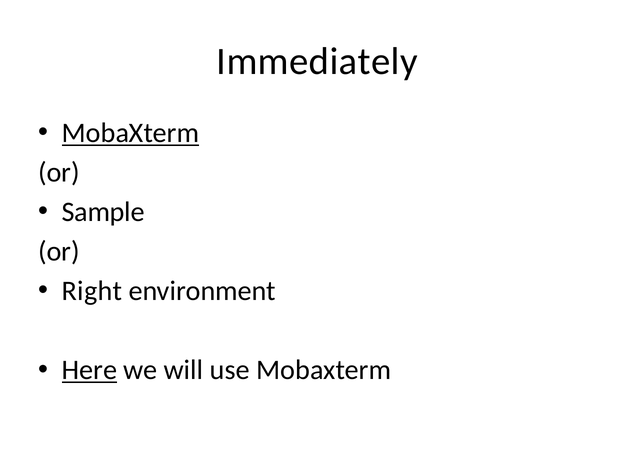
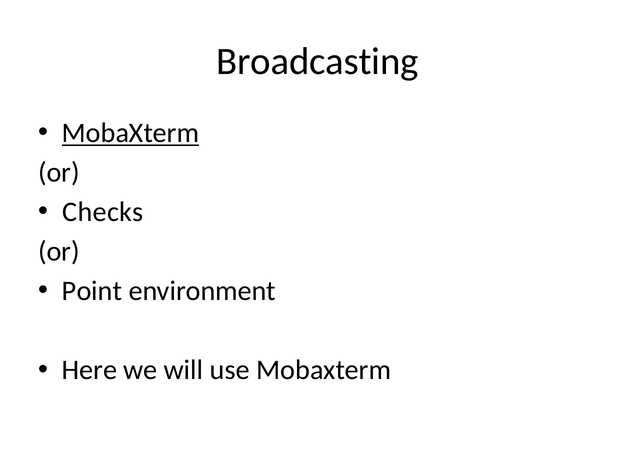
Immediately: Immediately -> Broadcasting (317, 61)
Sample: Sample -> Checks (103, 212)
Right: Right -> Point (92, 291)
Here underline: present -> none (90, 370)
